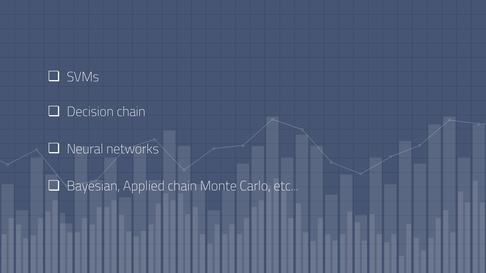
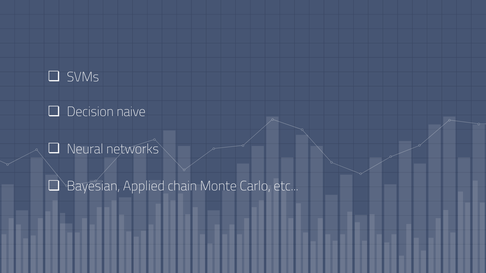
Decision chain: chain -> naive (131, 112)
